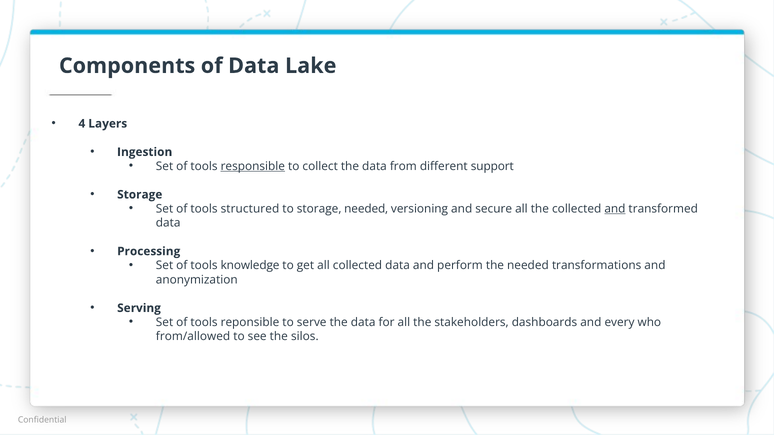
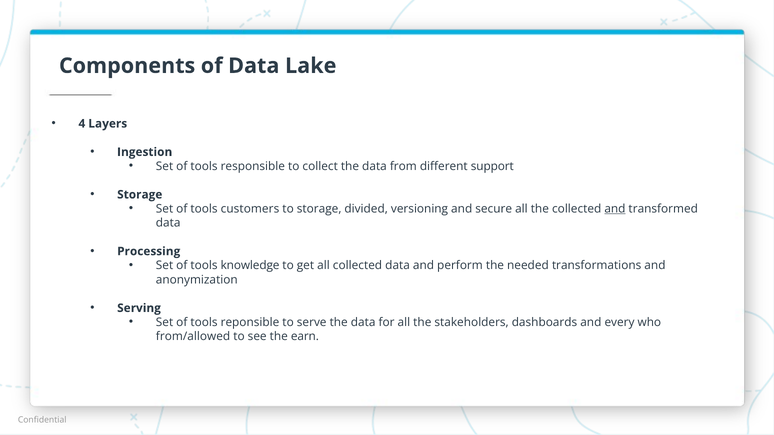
responsible underline: present -> none (253, 166)
structured: structured -> customers (250, 209)
storage needed: needed -> divided (366, 209)
silos: silos -> earn (305, 337)
